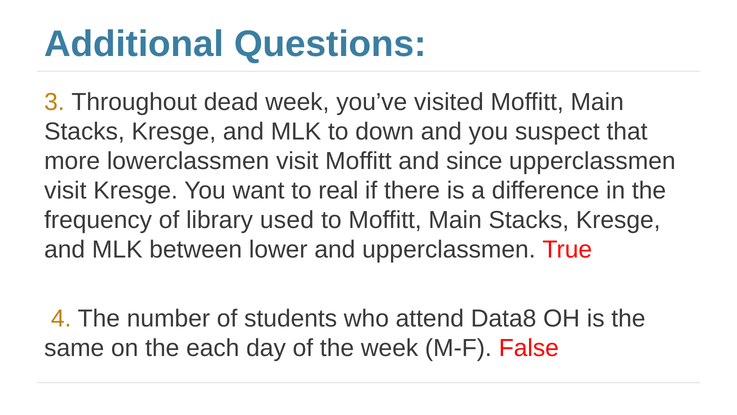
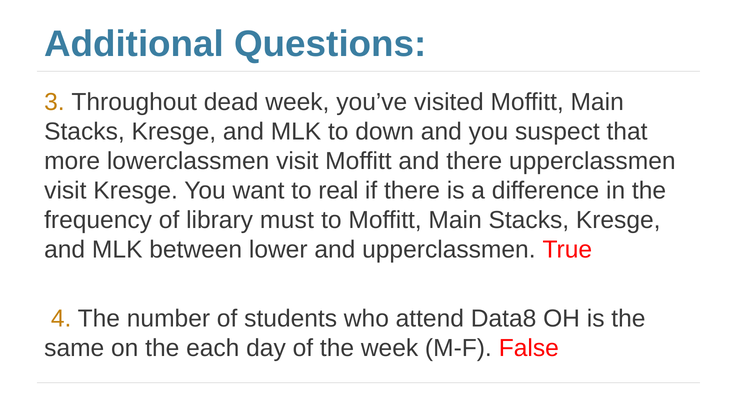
and since: since -> there (474, 161)
used: used -> must (287, 220)
